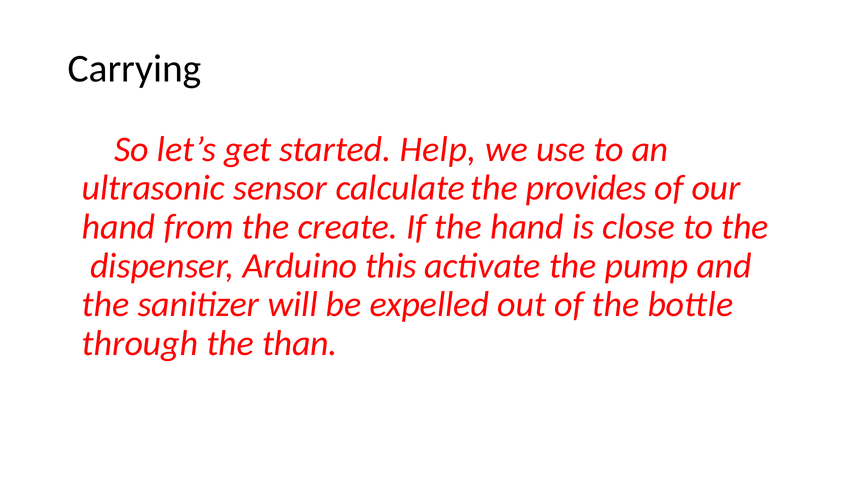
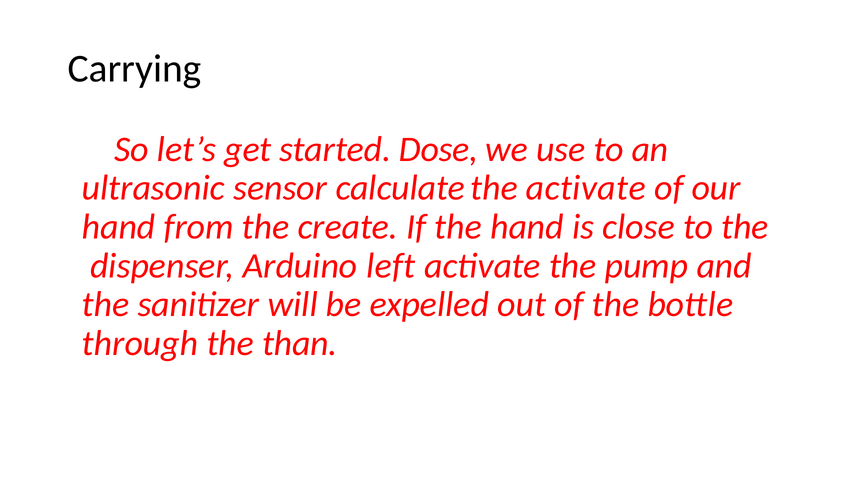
Help: Help -> Dose (438, 149)
provides: provides -> activate (586, 188)
this: this -> left (391, 266)
